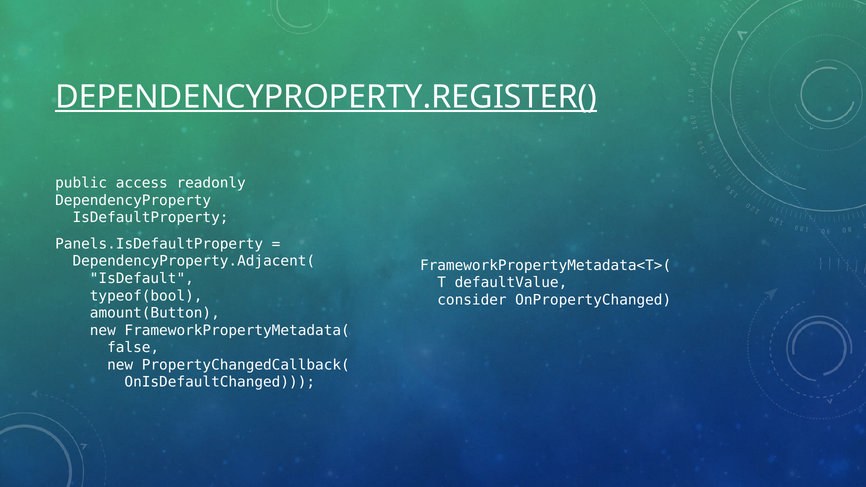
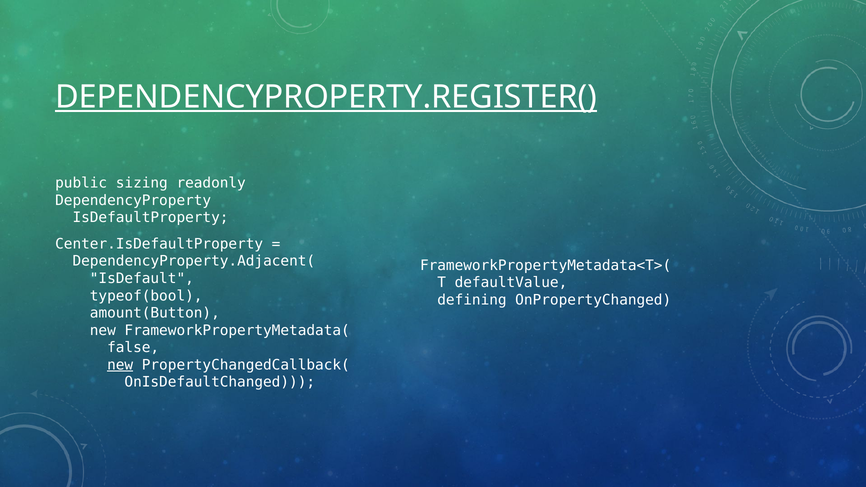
access: access -> sizing (142, 183)
Panels.IsDefaultProperty: Panels.IsDefaultProperty -> Center.IsDefaultProperty (159, 244)
consider: consider -> defining (472, 300)
new underline: none -> present (120, 365)
